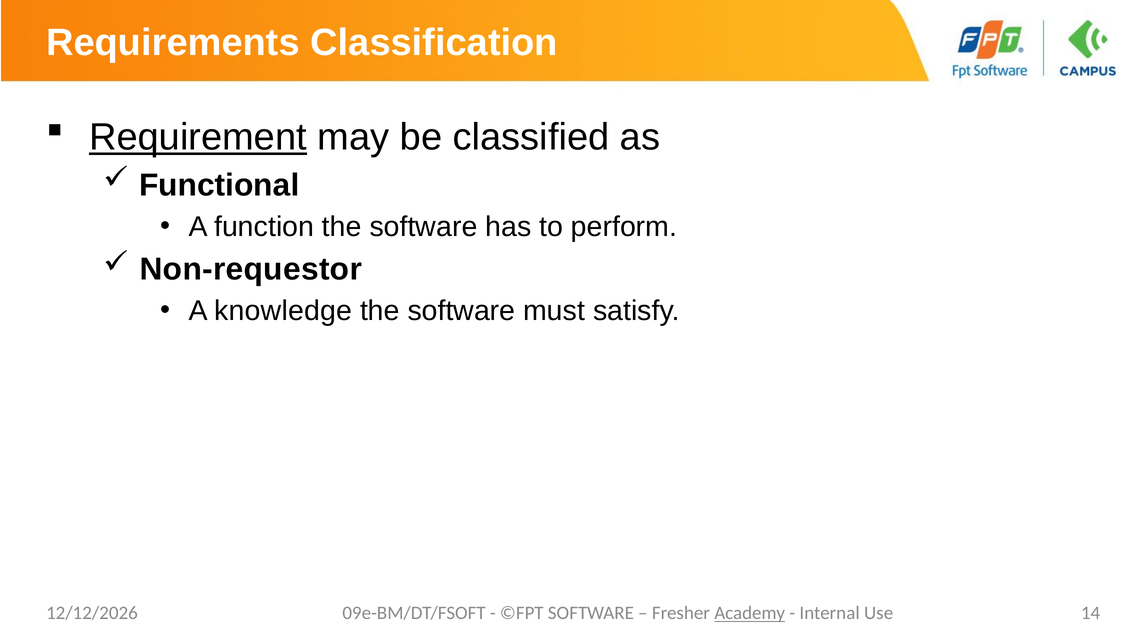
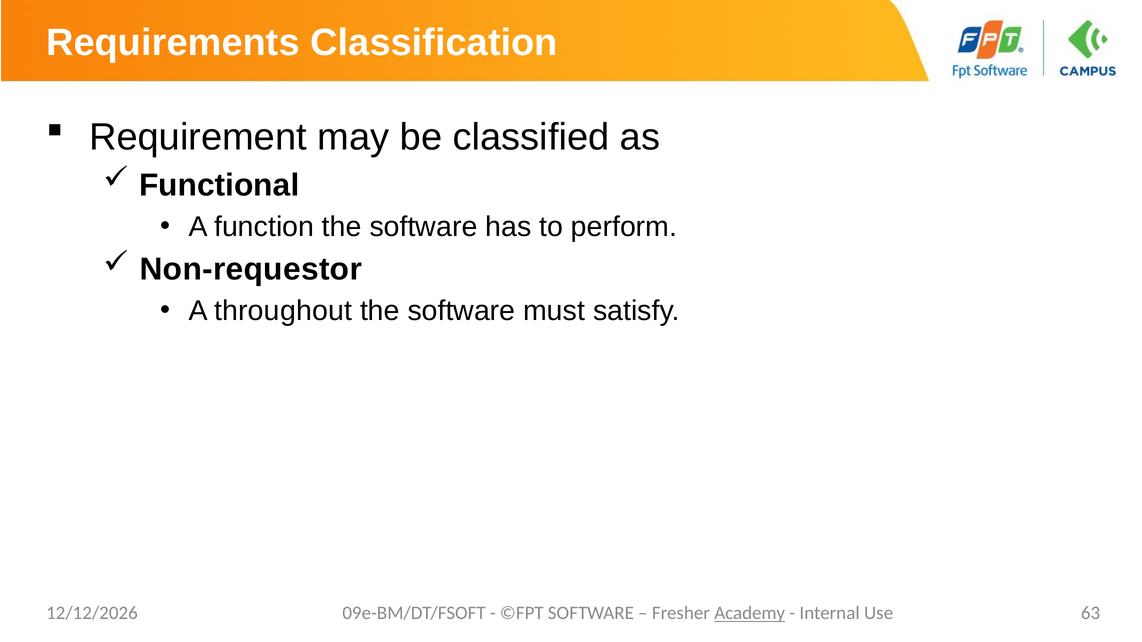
Requirement underline: present -> none (198, 137)
knowledge: knowledge -> throughout (283, 311)
14: 14 -> 63 (1091, 614)
